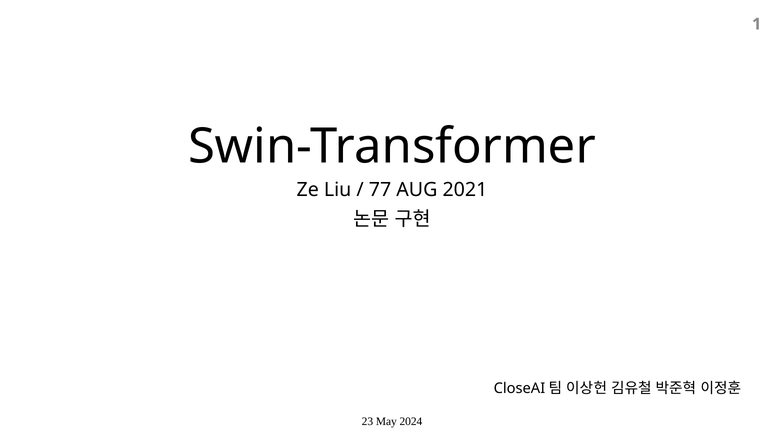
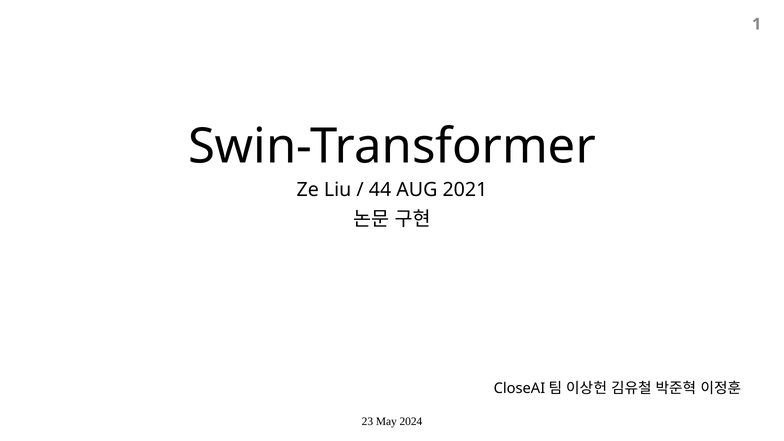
77: 77 -> 44 (380, 190)
